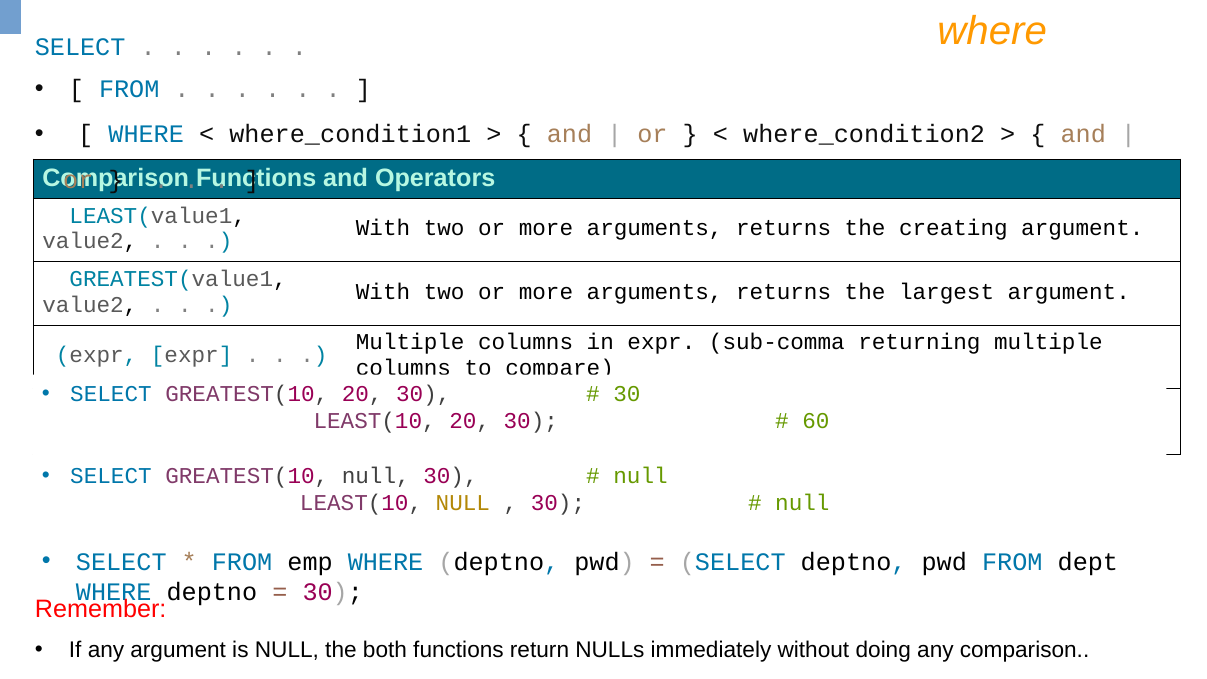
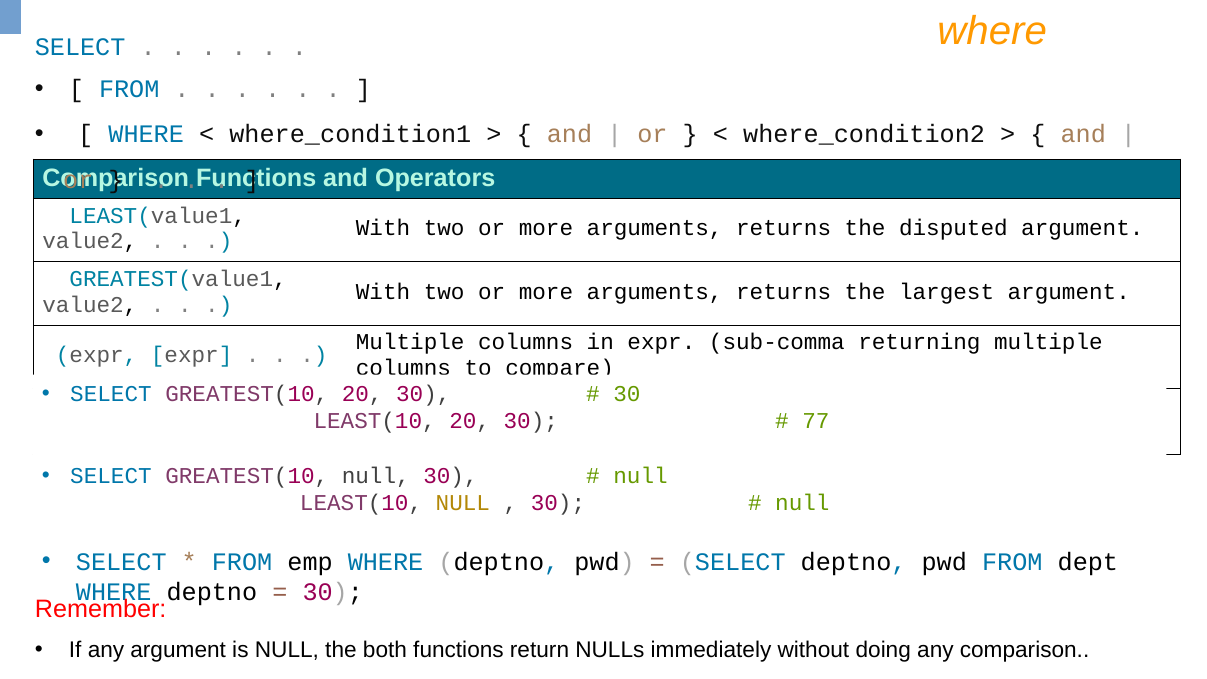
creating: creating -> disputed (953, 228)
60: 60 -> 77 (816, 421)
